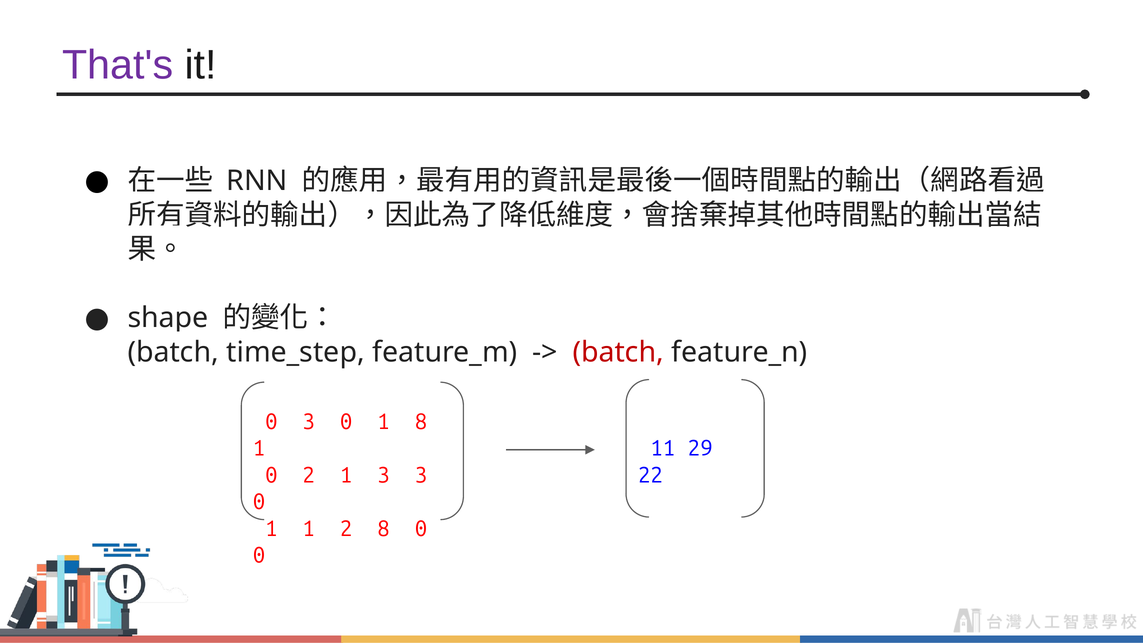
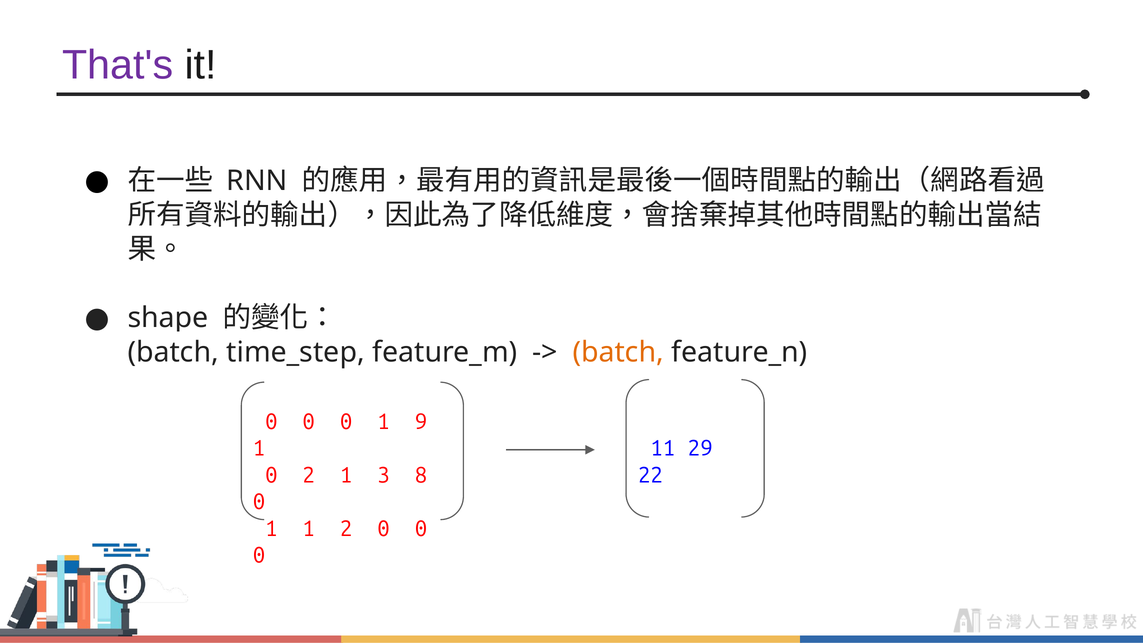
batch colour: red -> orange (618, 352)
3: 3 -> 0 (309, 422)
1 8: 8 -> 9 (421, 422)
3 3: 3 -> 8 (421, 475)
2 8: 8 -> 0 (384, 529)
